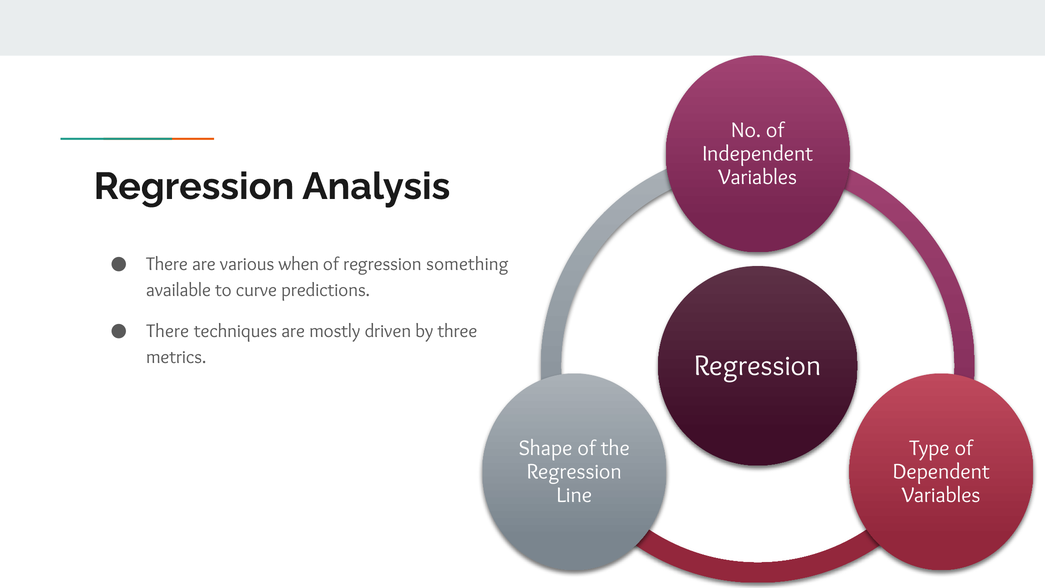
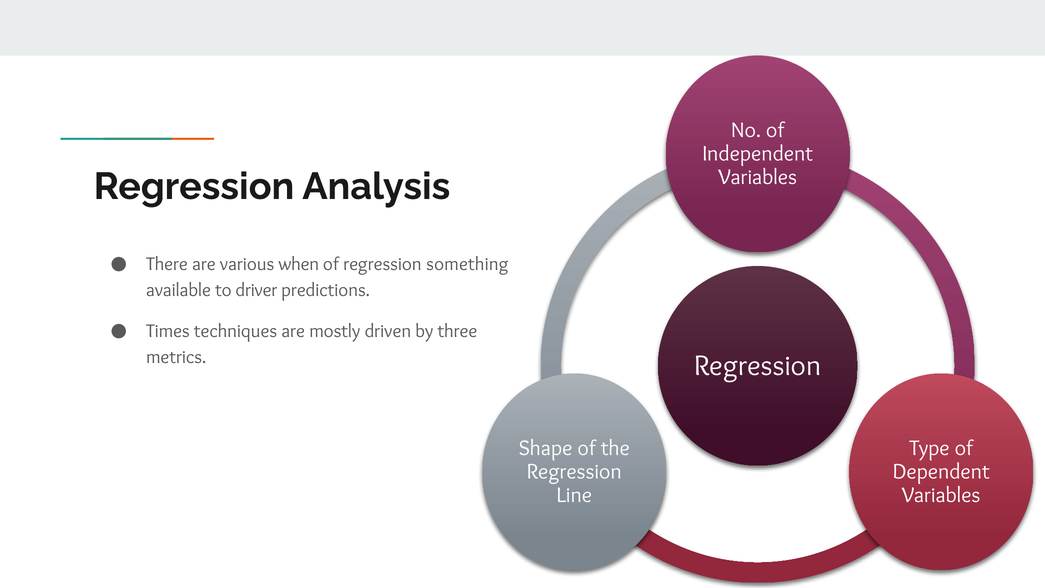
curve: curve -> driver (256, 290)
There: There -> Times (168, 331)
